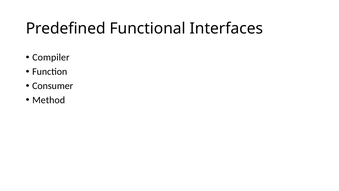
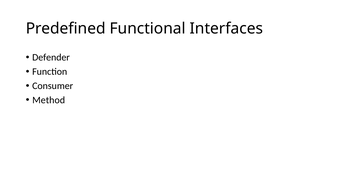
Compiler: Compiler -> Defender (51, 57)
